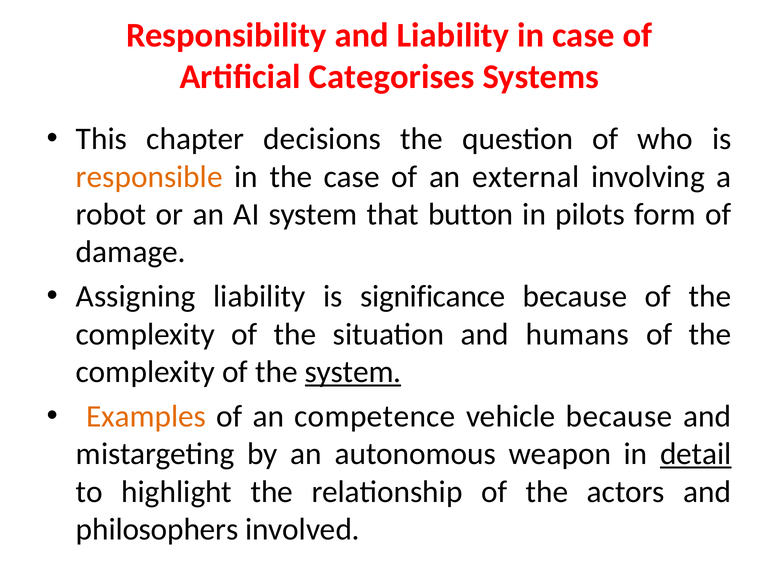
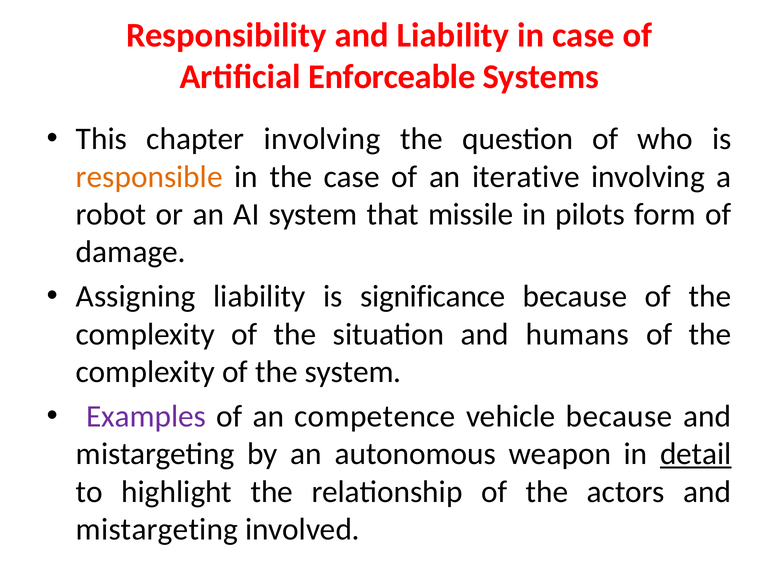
Categorises: Categorises -> Enforceable (392, 77)
chapter decisions: decisions -> involving (322, 139)
external: external -> iterative (526, 177)
button: button -> missile (471, 214)
system underline: present -> none (353, 372)
Examples colour: orange -> purple (146, 417)
philosophers: philosophers -> mistargeting (157, 530)
